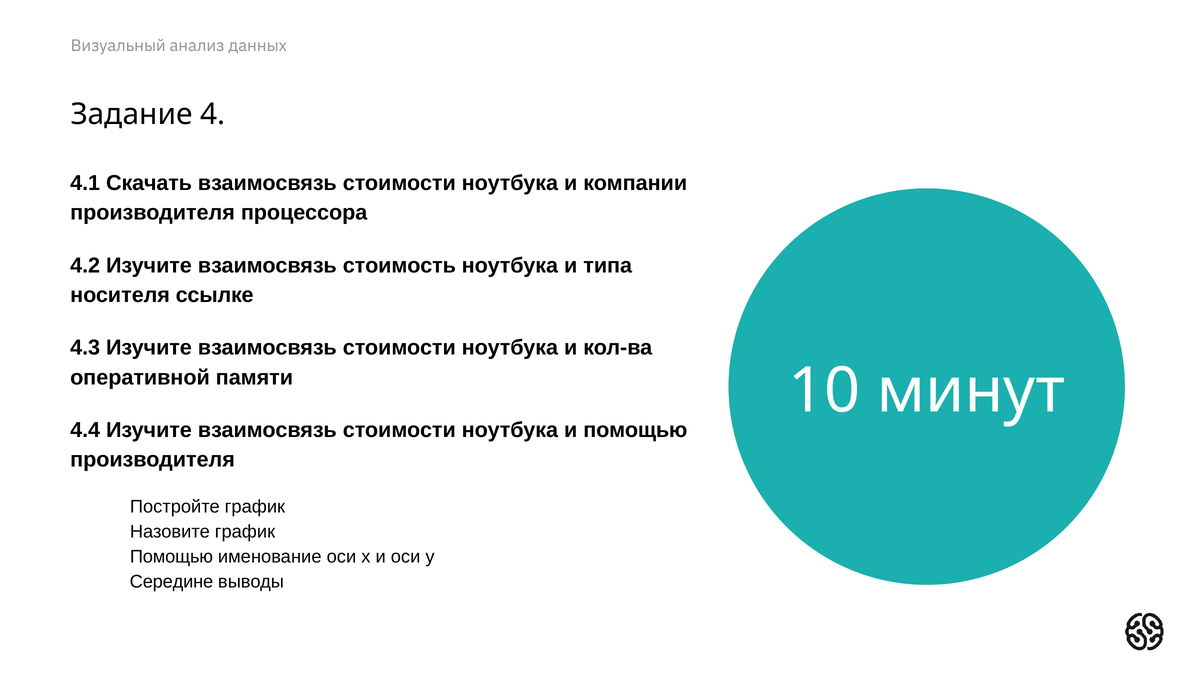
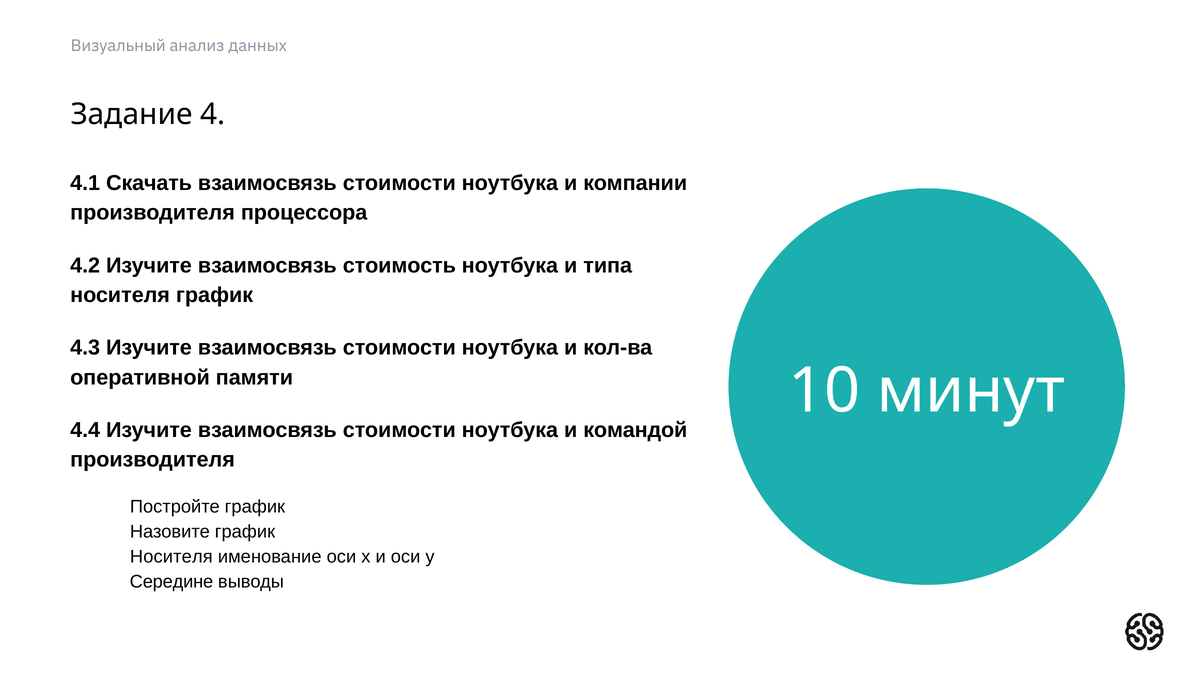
носителя ссылке: ссылке -> график (215, 295)
и помощью: помощью -> командой (635, 430)
Помощью: Помощью -> Носителя (171, 556)
